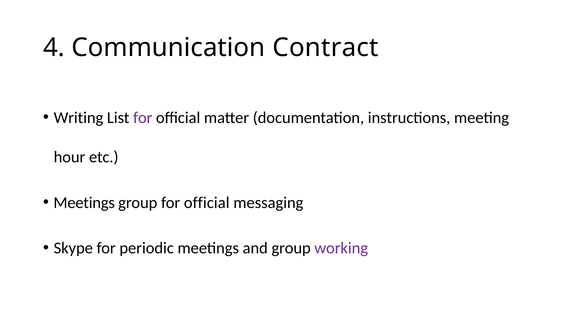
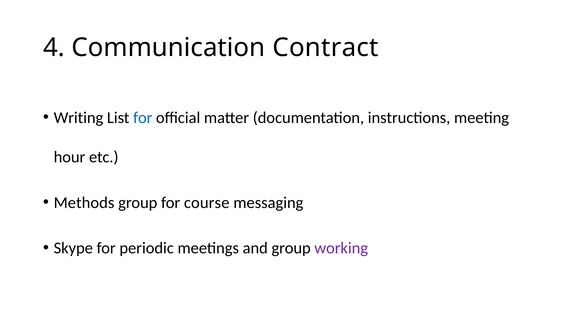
for colour: purple -> blue (143, 118)
Meetings: Meetings -> Methods (84, 203)
group for official: official -> course (207, 203)
